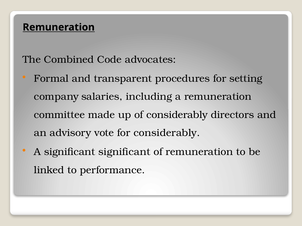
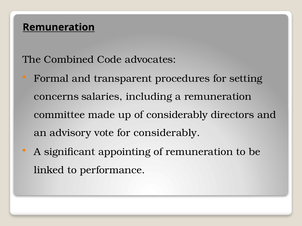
company: company -> concerns (56, 97)
significant significant: significant -> appointing (124, 152)
